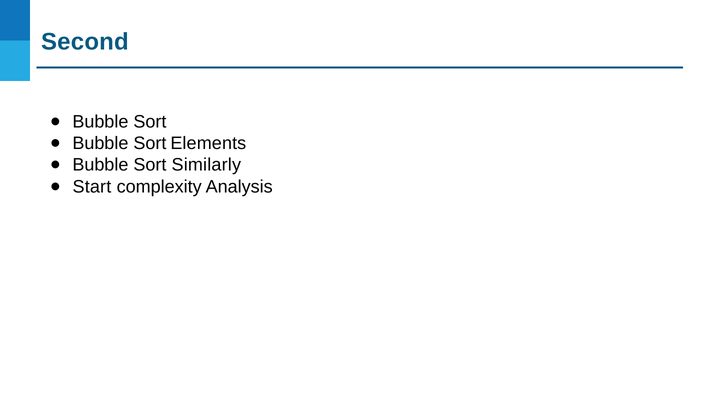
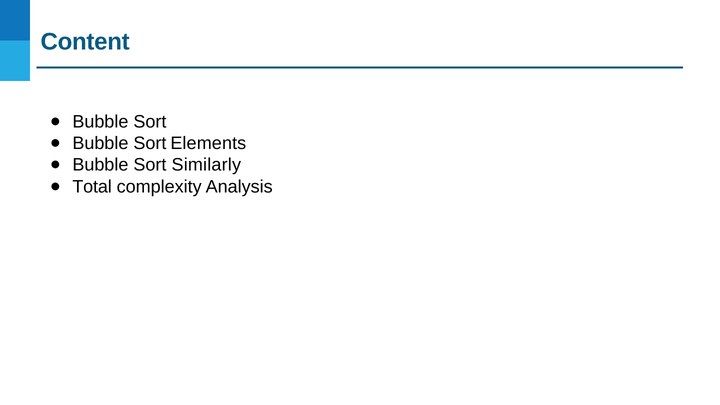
Second: Second -> Content (85, 42)
Start: Start -> Total (92, 187)
